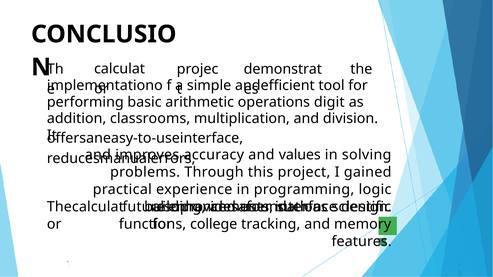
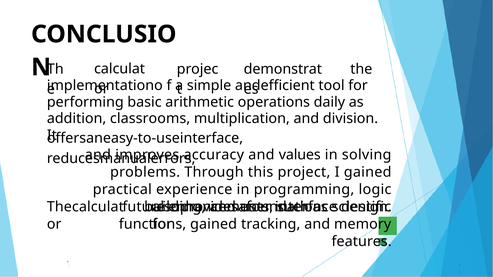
digit: digit -> daily (329, 102)
college: college -> gained (214, 224)
